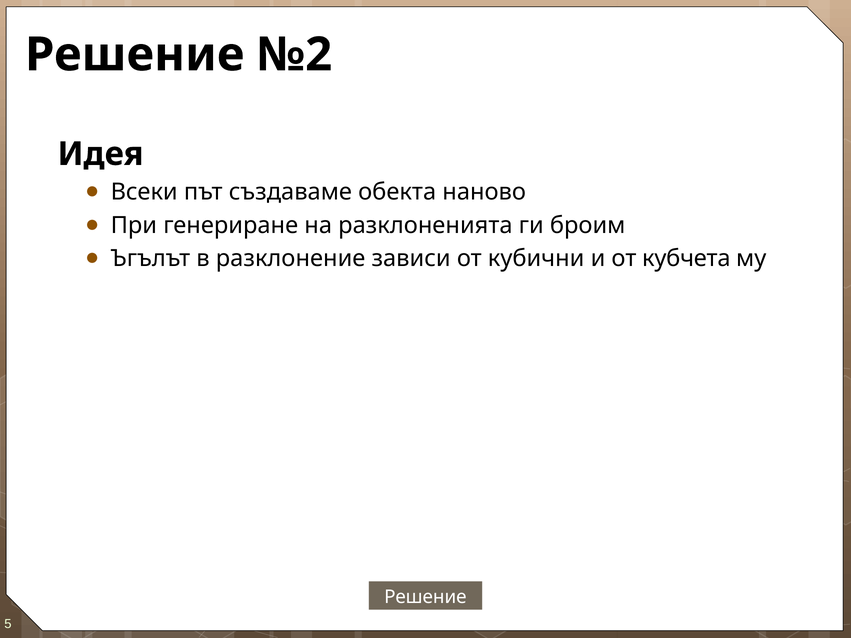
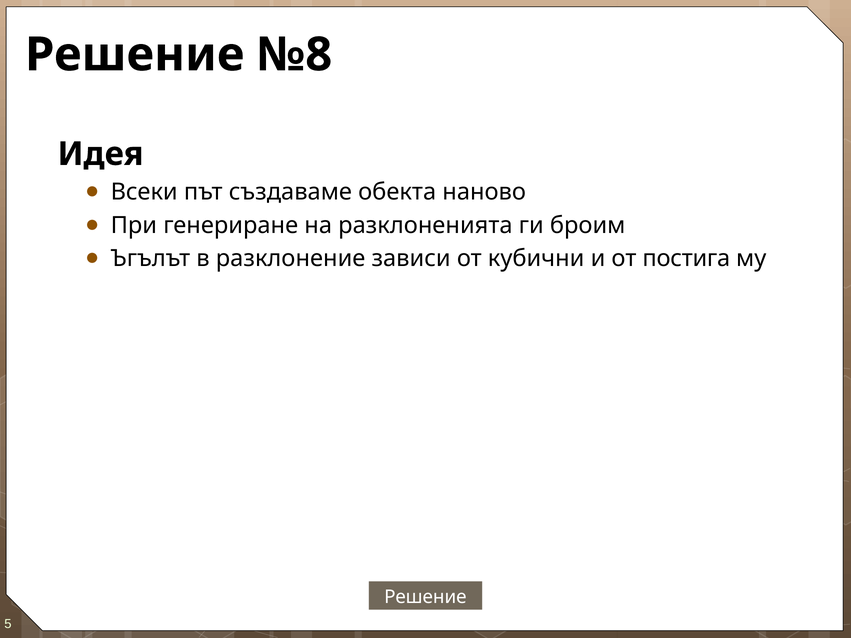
№2: №2 -> №8 (294, 55)
кубчета: кубчета -> постига (686, 258)
